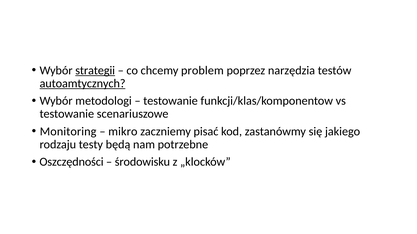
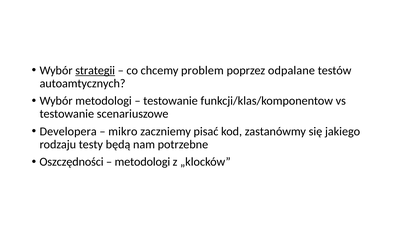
narzędzia: narzędzia -> odpalane (291, 71)
autoamtycznych underline: present -> none (83, 84)
Monitoring: Monitoring -> Developera (68, 132)
środowisku: środowisku -> metodologi (142, 162)
